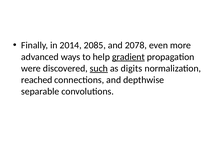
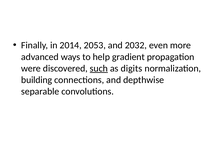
2085: 2085 -> 2053 (95, 46)
2078: 2078 -> 2032 (136, 46)
gradient underline: present -> none (128, 57)
reached: reached -> building (37, 80)
